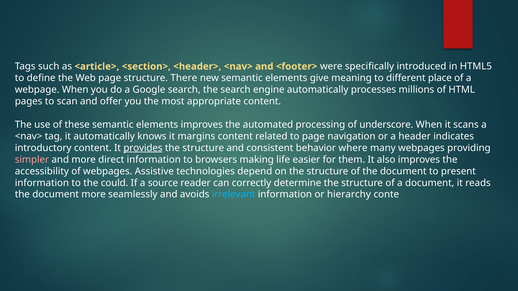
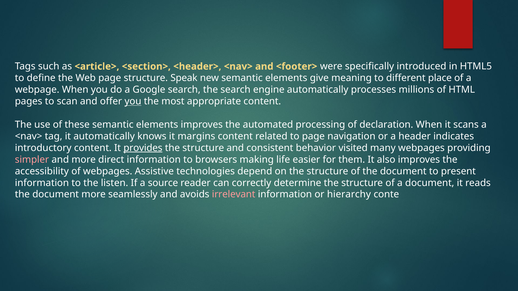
There: There -> Speak (184, 78)
you underline: none -> present (133, 101)
underscore: underscore -> declaration (386, 125)
where: where -> visited (353, 148)
could: could -> listen (115, 183)
irrelevant colour: light blue -> pink (234, 195)
